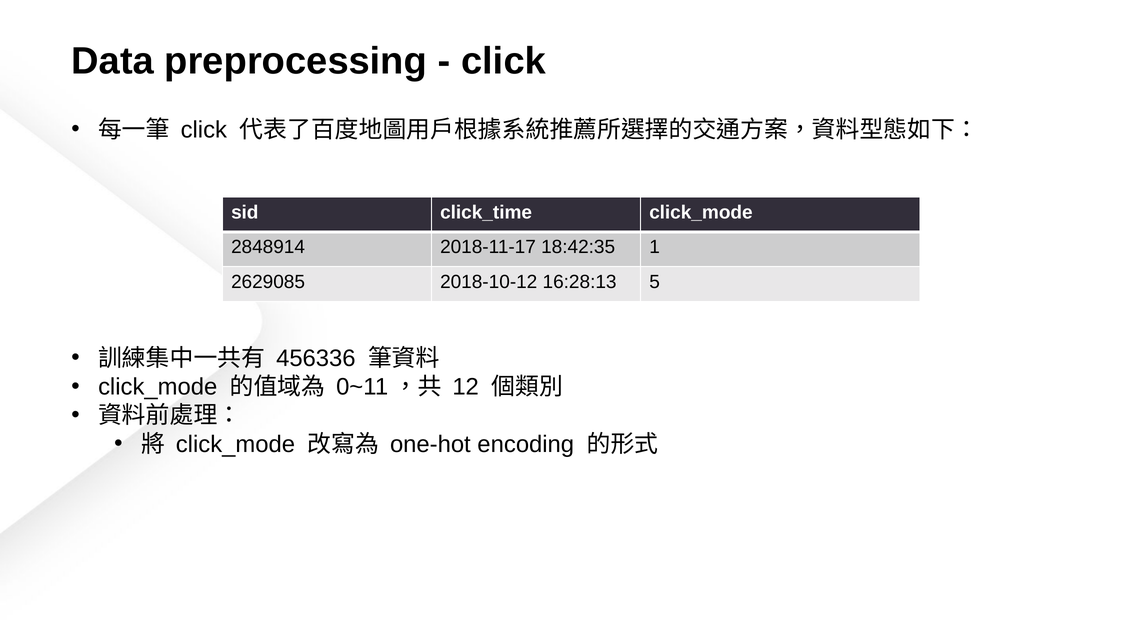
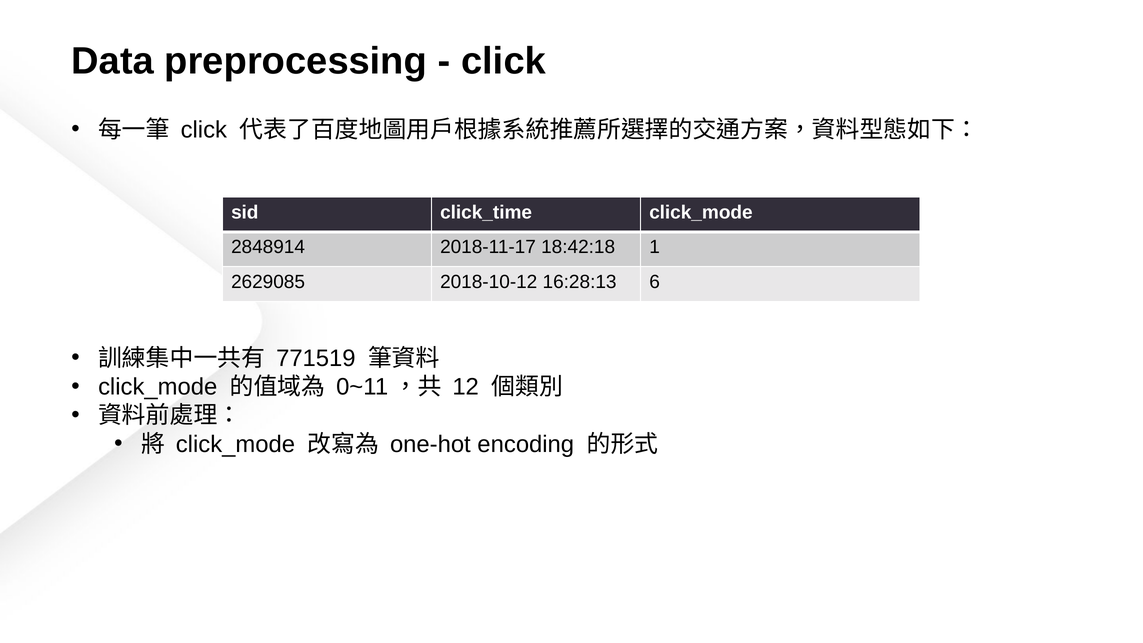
18:42:35: 18:42:35 -> 18:42:18 (578, 247)
5: 5 -> 6 (655, 282)
456336: 456336 -> 771519 (316, 358)
